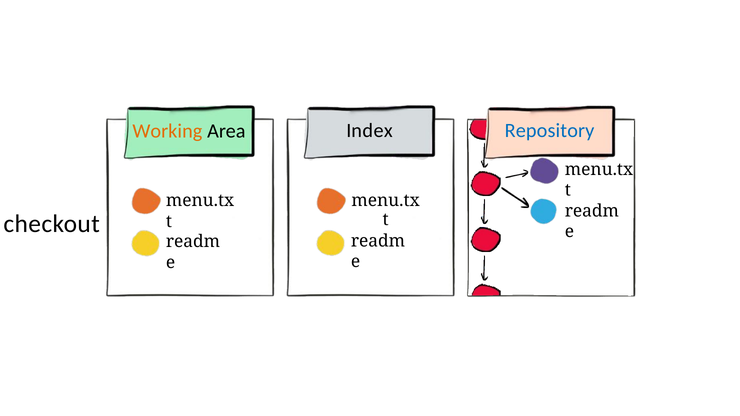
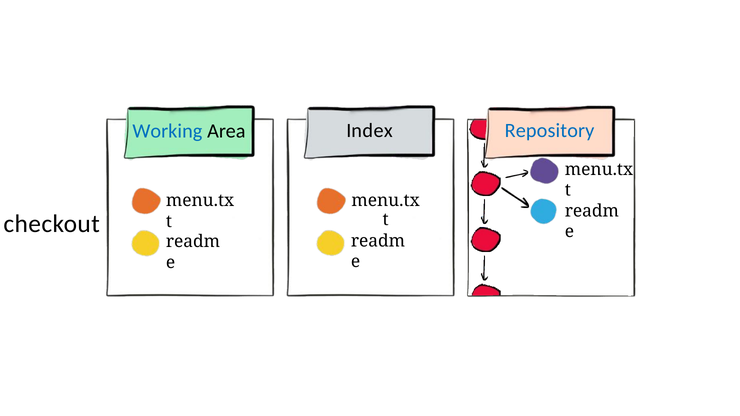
Working colour: orange -> blue (167, 131)
